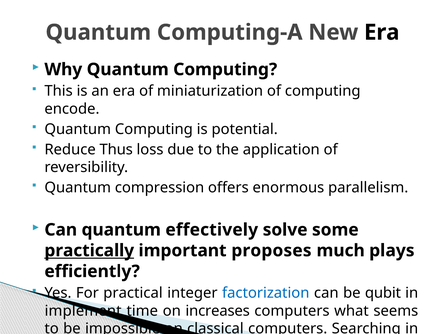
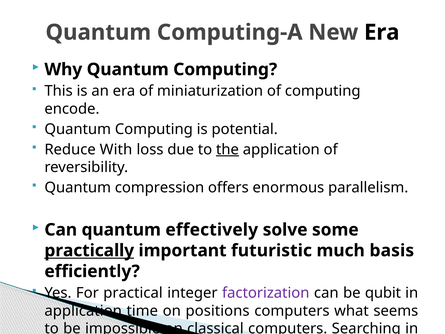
Reduce Thus: Thus -> With (116, 149)
the underline: none -> present (227, 149)
proposes: proposes -> futuristic (271, 250)
plays: plays -> basis (392, 250)
factorization colour: blue -> purple (266, 293)
implement: implement -> application (83, 311)
increases: increases -> positions (218, 311)
